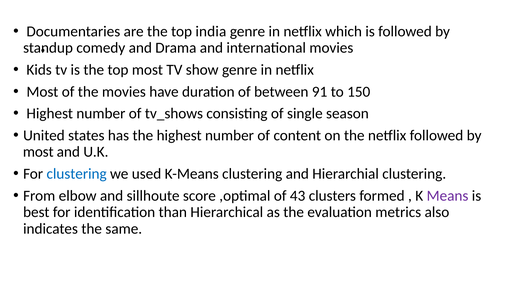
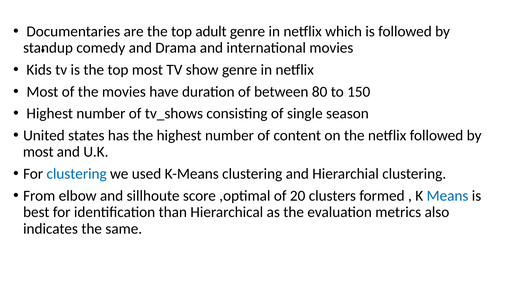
india: india -> adult (211, 31)
91: 91 -> 80 (320, 92)
43: 43 -> 20 (298, 196)
Means colour: purple -> blue (448, 196)
